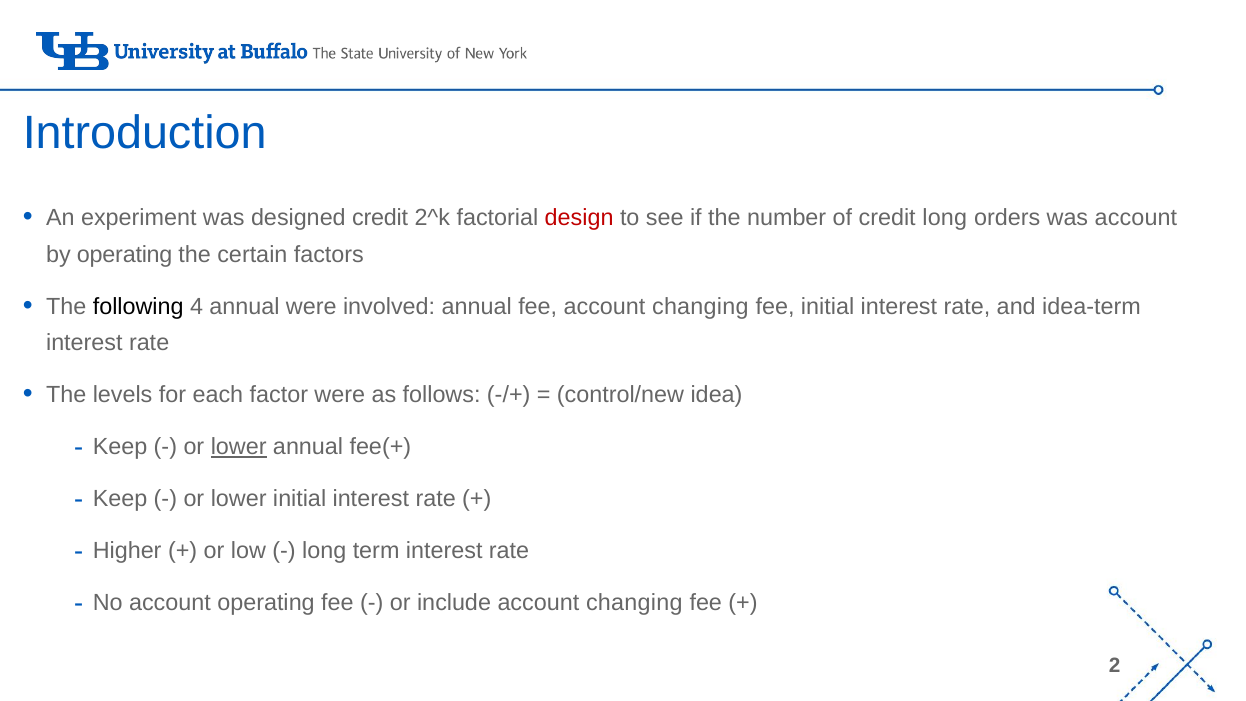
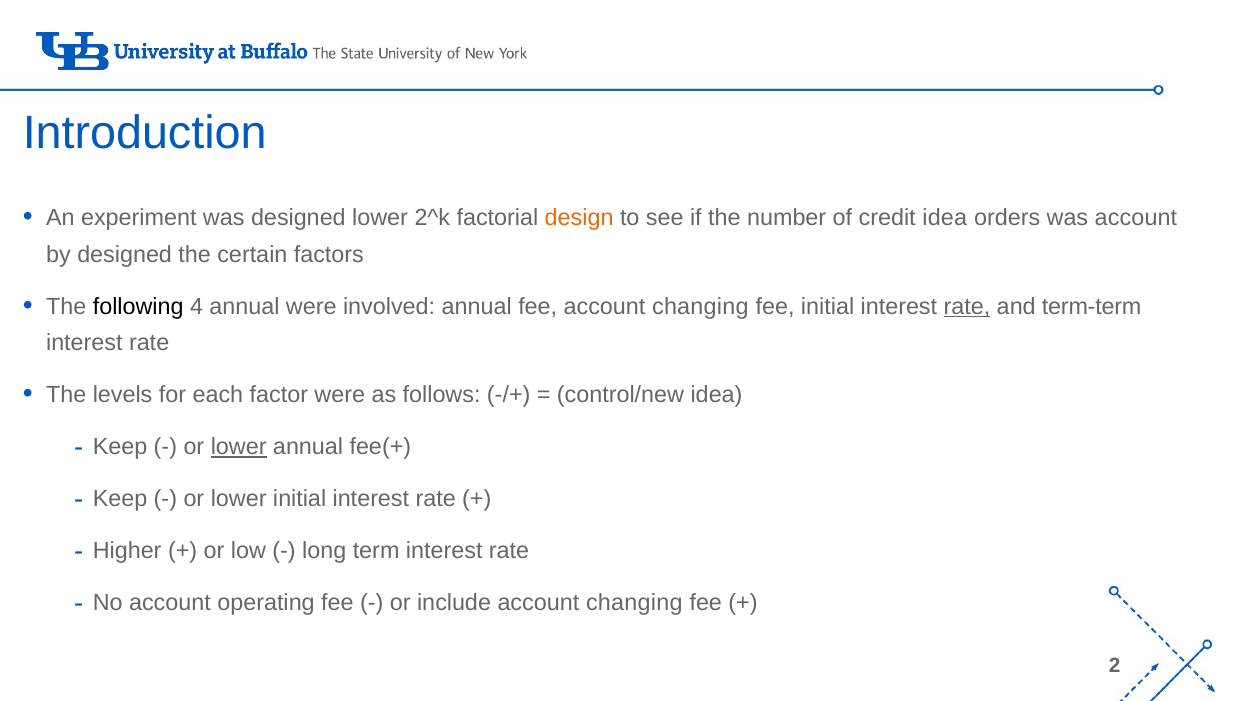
designed credit: credit -> lower (380, 218)
design colour: red -> orange (579, 218)
credit long: long -> idea (945, 218)
by operating: operating -> designed (125, 254)
rate underline: none -> present (967, 306)
idea-term: idea-term -> term-term (1092, 306)
